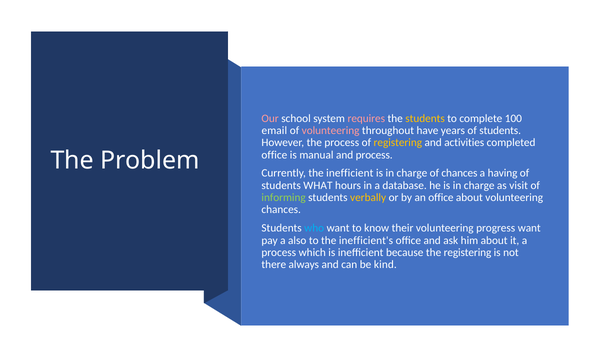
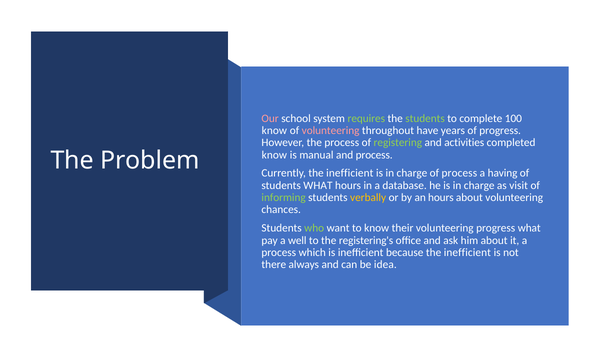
requires colour: pink -> light green (366, 118)
students colour: yellow -> light green (425, 118)
email: email -> know (274, 130)
years of students: students -> progress (500, 130)
registering colour: yellow -> light green (398, 142)
office: office -> know (274, 155)
of chances: chances -> process (459, 173)
an office: office -> hours (441, 197)
who colour: light blue -> light green (314, 228)
progress want: want -> what (529, 228)
also: also -> well (297, 240)
inefficient's: inefficient's -> registering's (366, 240)
because the registering: registering -> inefficient (467, 252)
kind: kind -> idea (385, 264)
